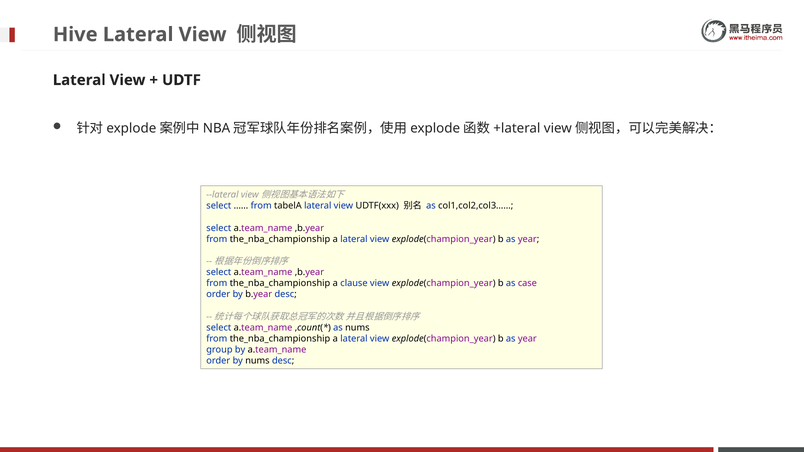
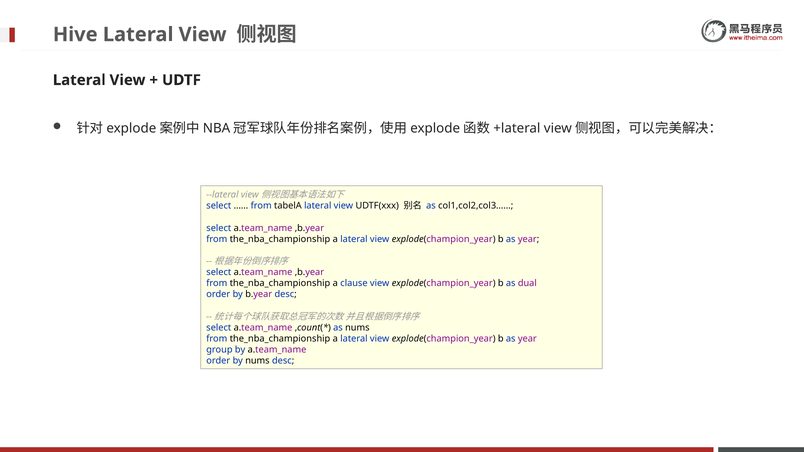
case: case -> dual (527, 284)
